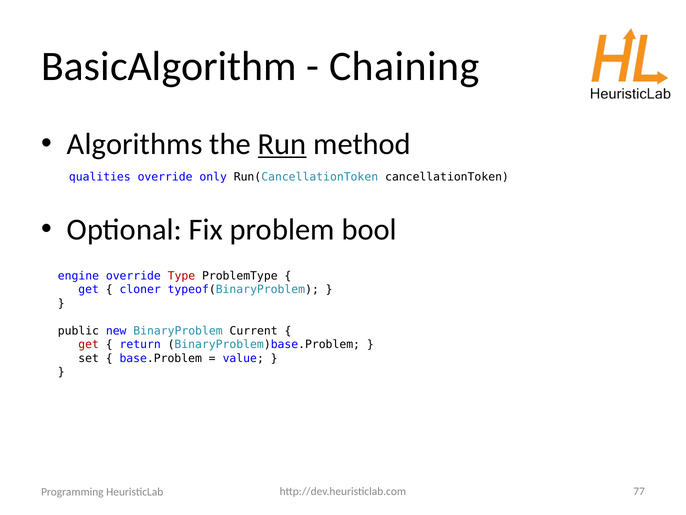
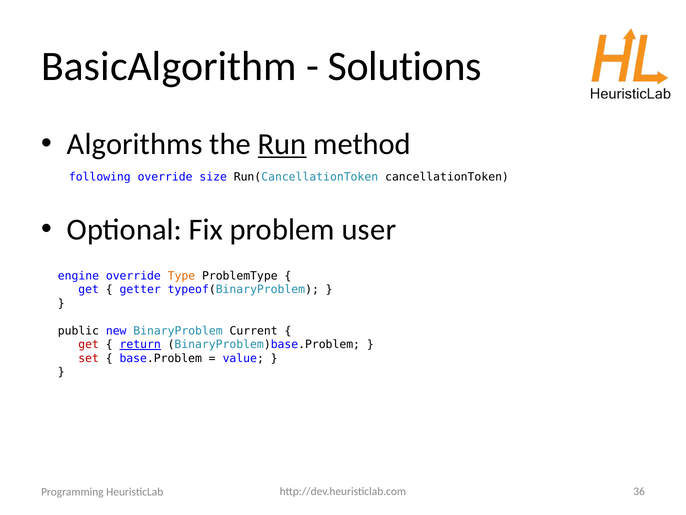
Chaining: Chaining -> Solutions (405, 66)
qualities: qualities -> following (100, 177)
only: only -> size (213, 177)
bool: bool -> user (369, 229)
Type colour: red -> orange (181, 276)
cloner: cloner -> getter (140, 289)
return underline: none -> present (140, 344)
set colour: black -> red (89, 358)
77: 77 -> 36 (639, 491)
